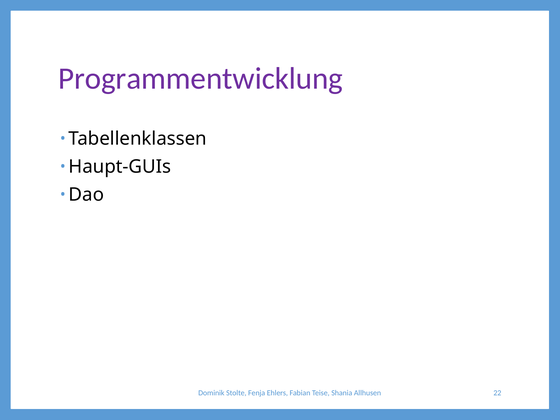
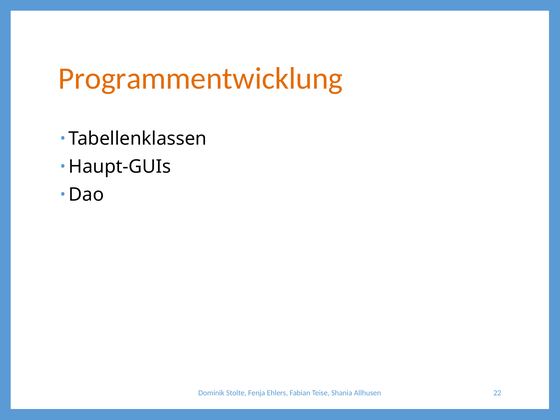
Programmentwicklung colour: purple -> orange (201, 79)
